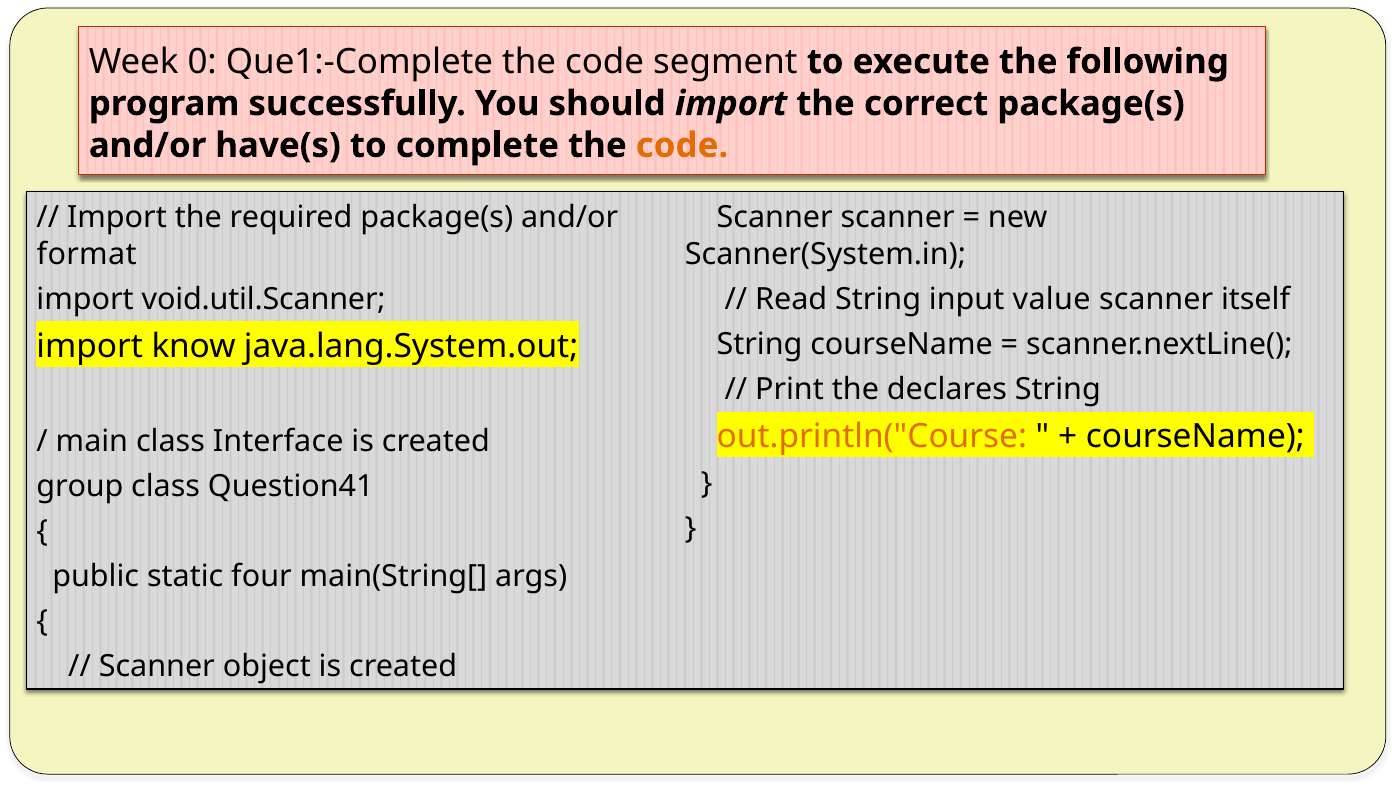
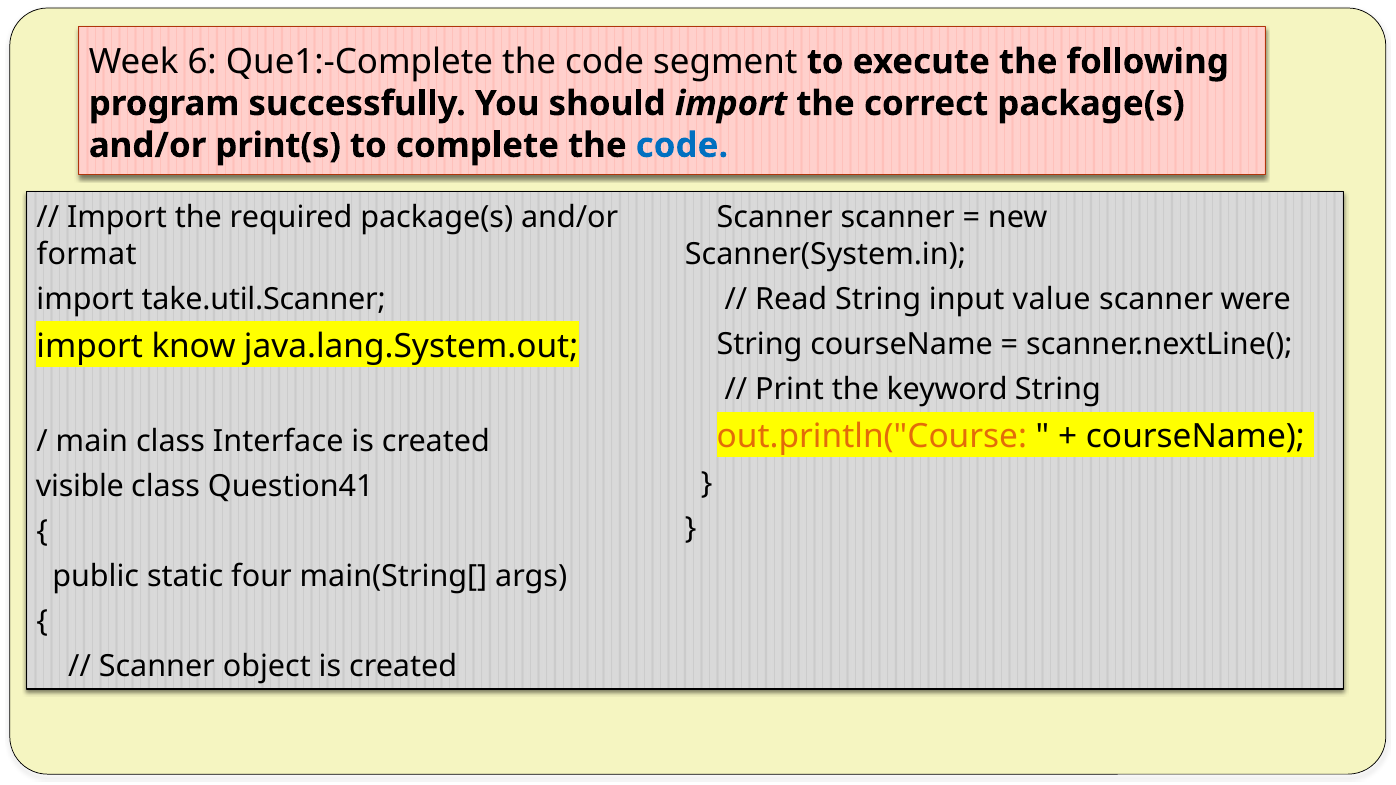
0: 0 -> 6 (202, 62)
have(s: have(s -> print(s (278, 145)
code colour: orange -> blue (682, 145)
void.util.Scanner: void.util.Scanner -> take.util.Scanner (264, 299)
itself: itself -> were (1256, 299)
declares: declares -> keyword (947, 390)
group: group -> visible (80, 487)
